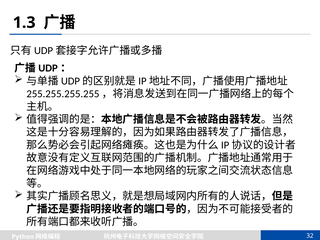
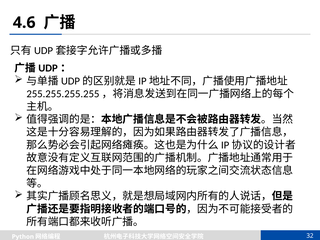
1.3: 1.3 -> 4.6 (24, 23)
